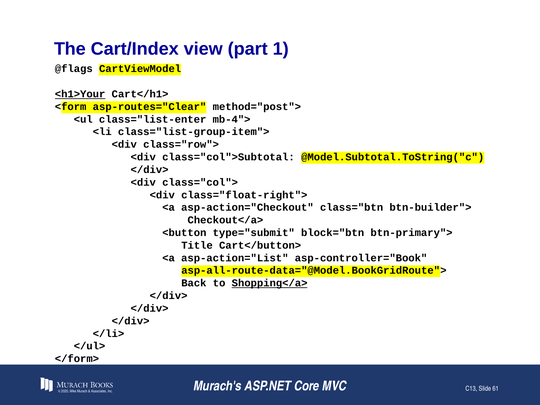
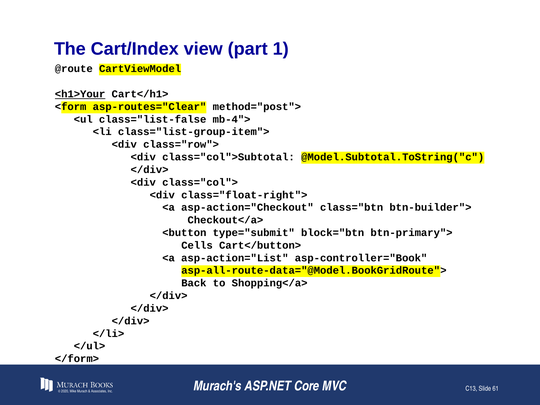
@flags: @flags -> @route (74, 69)
class="list-enter: class="list-enter -> class="list-false (153, 119)
Title: Title -> Cells (197, 245)
Shopping</a> underline: present -> none (270, 283)
